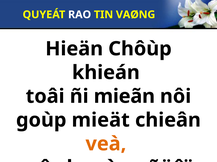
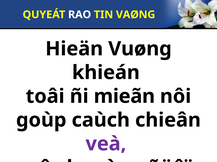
Chôùp: Chôùp -> Vuøng (140, 49)
mieät: mieät -> caùch (101, 121)
veà colour: orange -> purple (106, 144)
